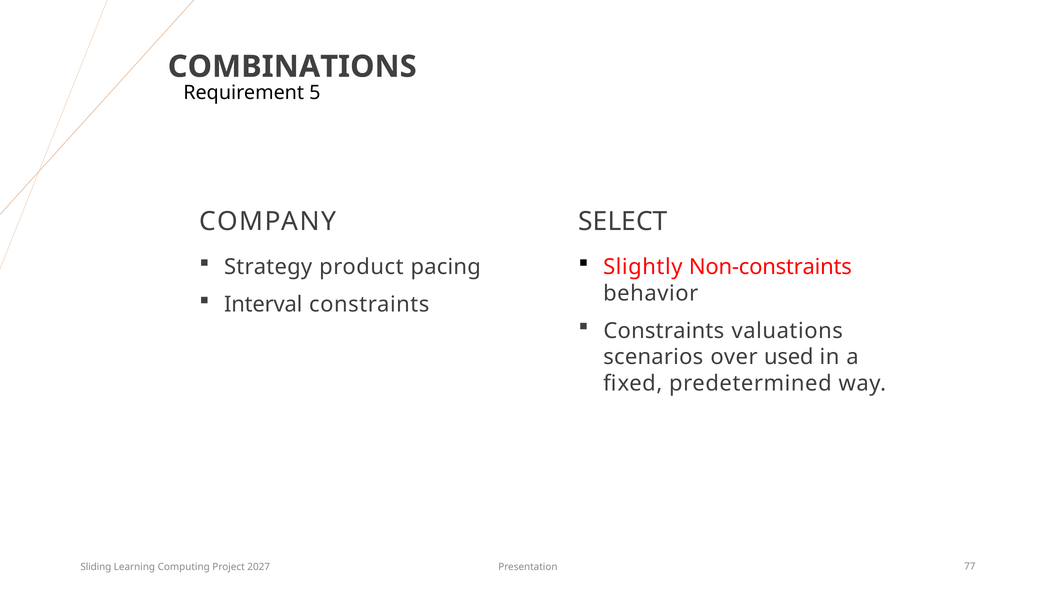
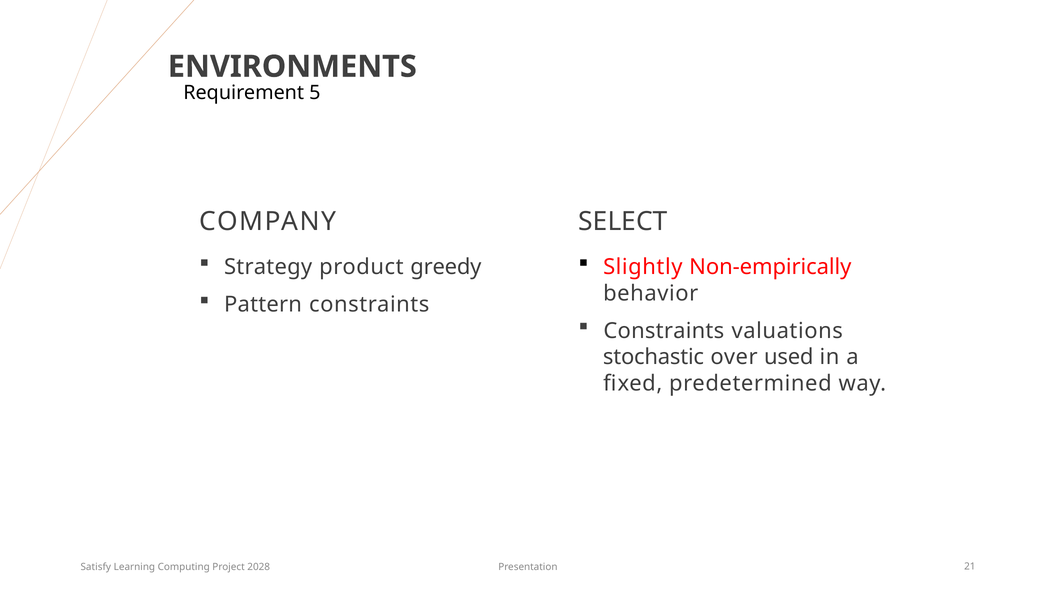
COMBINATIONS: COMBINATIONS -> ENVIRONMENTS (292, 67)
pacing: pacing -> greedy (446, 267)
Non-constraints: Non-constraints -> Non-empirically (770, 267)
Interval: Interval -> Pattern (263, 304)
scenarios: scenarios -> stochastic (653, 357)
Sliding: Sliding -> Satisfy (96, 567)
2027: 2027 -> 2028 (259, 567)
77: 77 -> 21 (970, 566)
